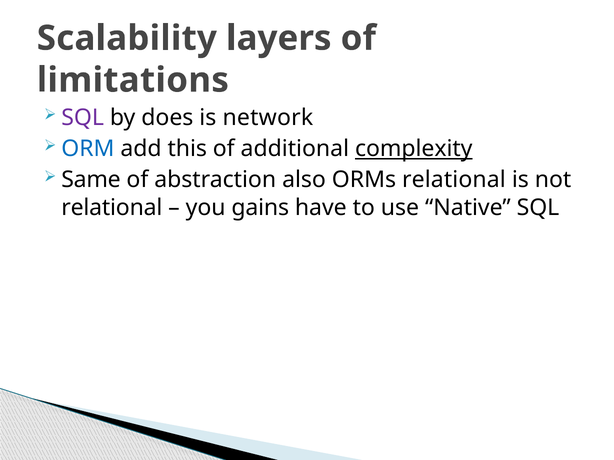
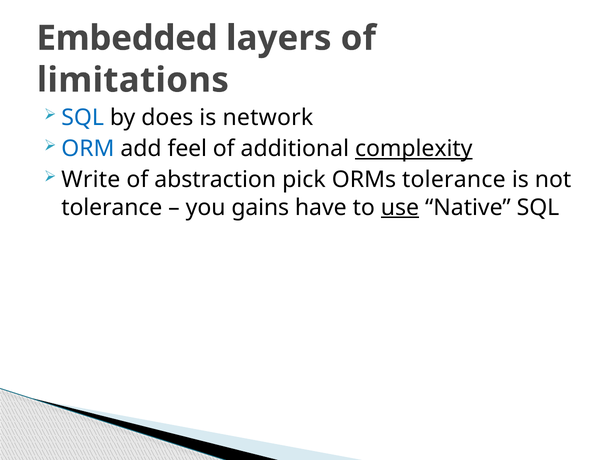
Scalability: Scalability -> Embedded (127, 38)
SQL colour: purple -> blue (83, 118)
this: this -> feel (187, 149)
Same: Same -> Write (91, 180)
also: also -> pick (304, 180)
ORMs relational: relational -> tolerance (454, 180)
relational: relational -> tolerance (112, 208)
use underline: none -> present (400, 208)
